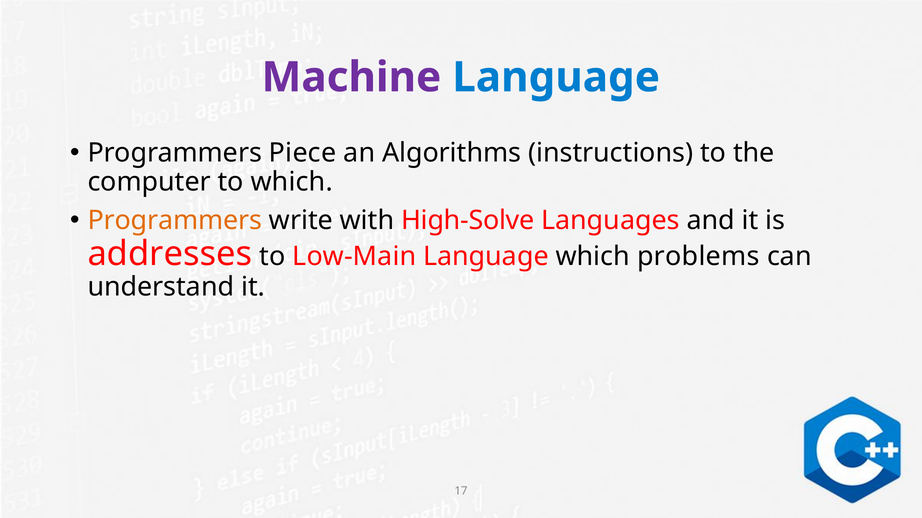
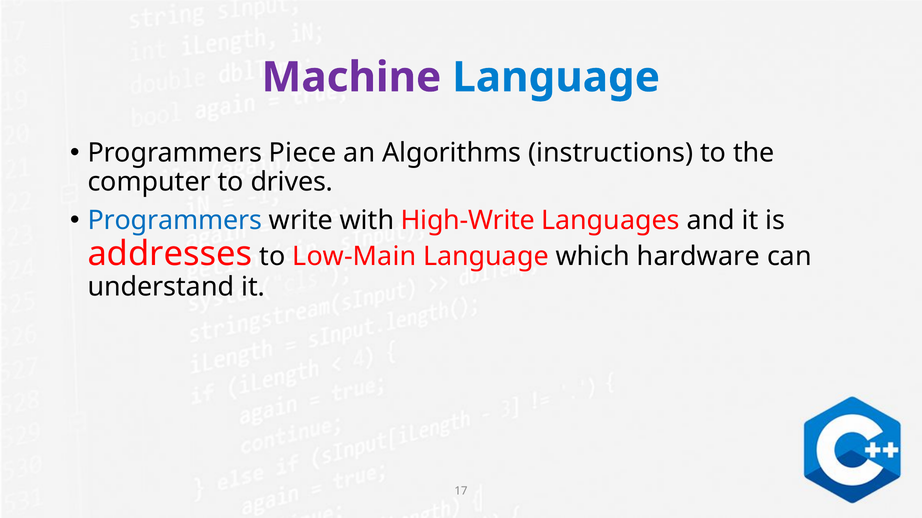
to which: which -> drives (292, 182)
Programmers colour: orange -> blue (175, 221)
High-Solve: High-Solve -> High-Write (468, 221)
problems: problems -> hardware (698, 257)
